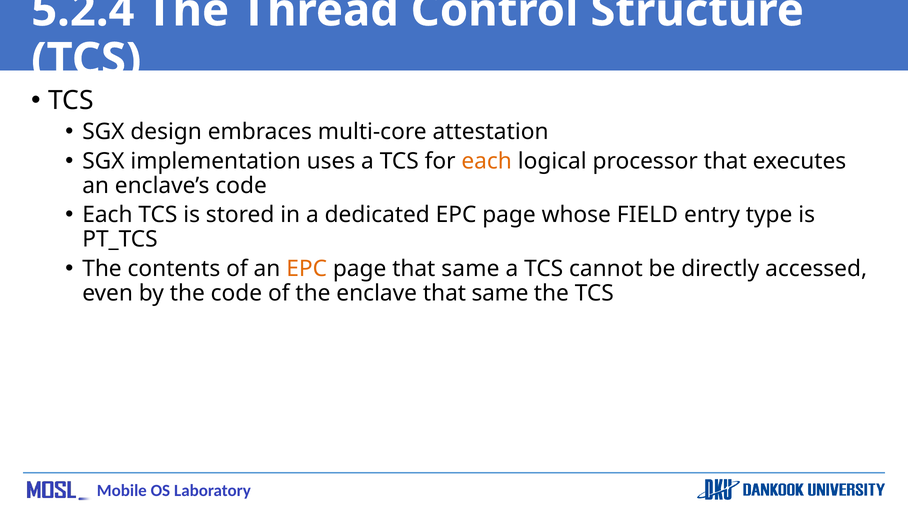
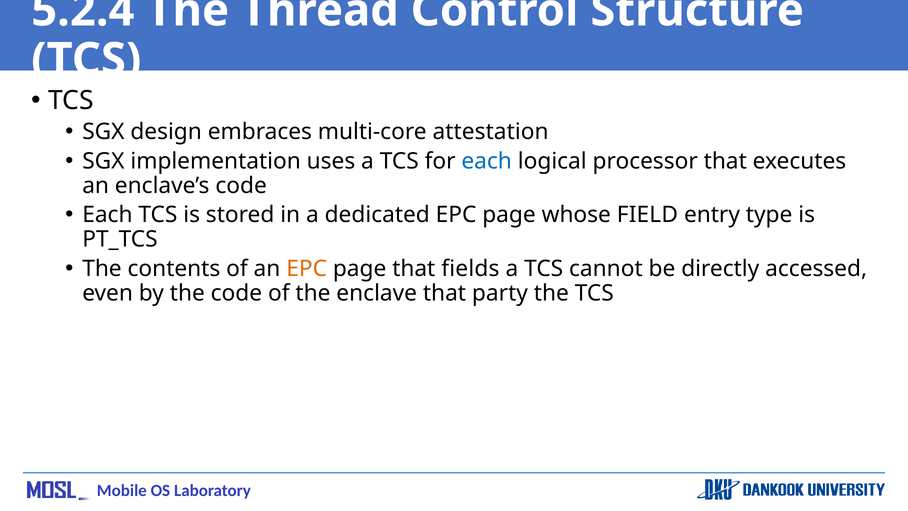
each colour: orange -> blue (487, 161)
page that same: same -> fields (470, 269)
enclave that same: same -> party (500, 293)
